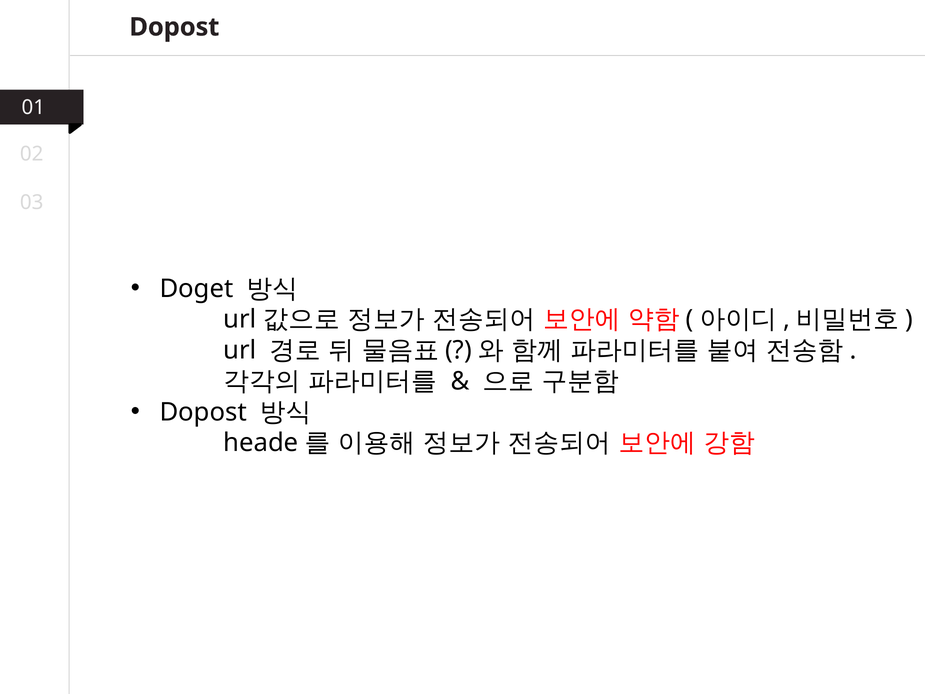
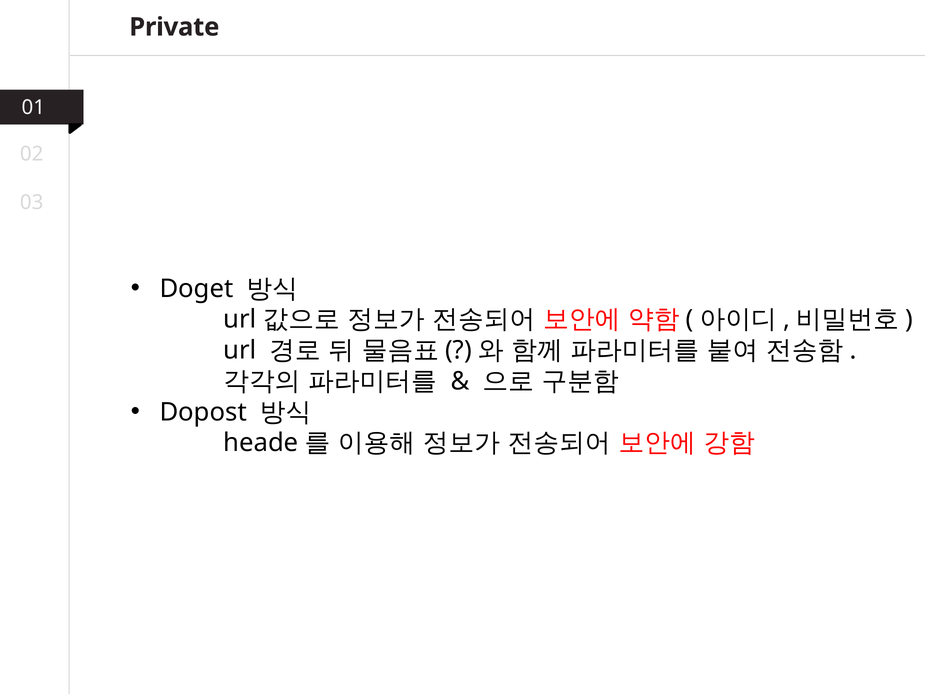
Dopost: Dopost -> Private (174, 27)
